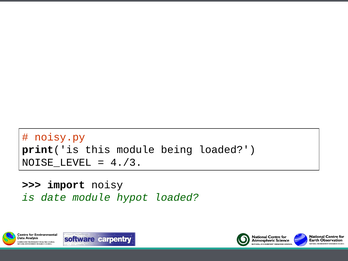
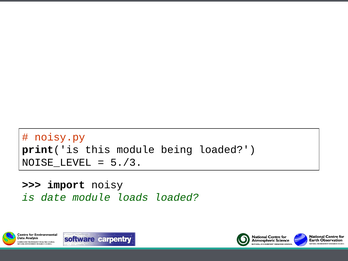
4./3: 4./3 -> 5./3 (126, 162)
hypot: hypot -> loads (132, 197)
